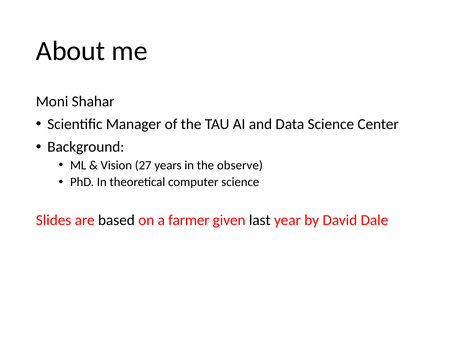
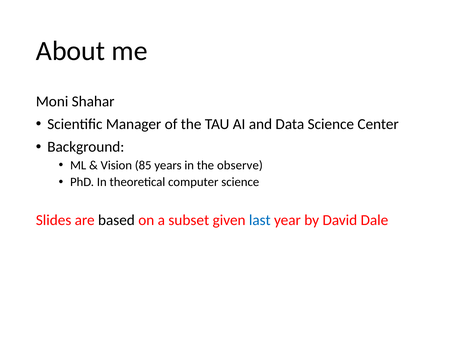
27: 27 -> 85 (143, 165)
farmer: farmer -> subset (189, 220)
last colour: black -> blue (260, 220)
